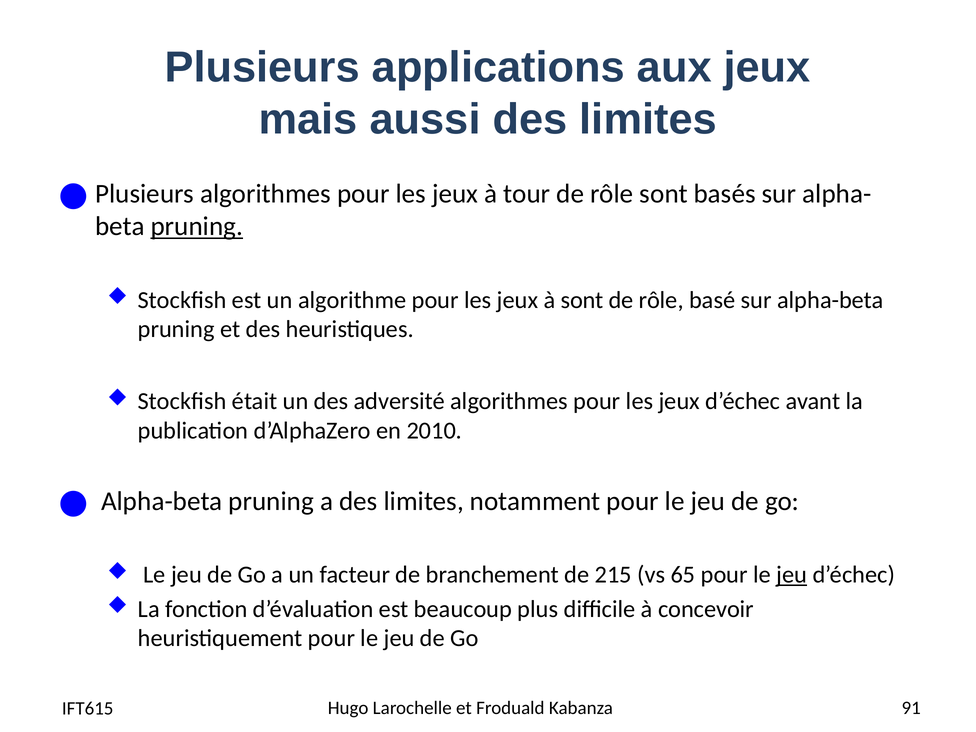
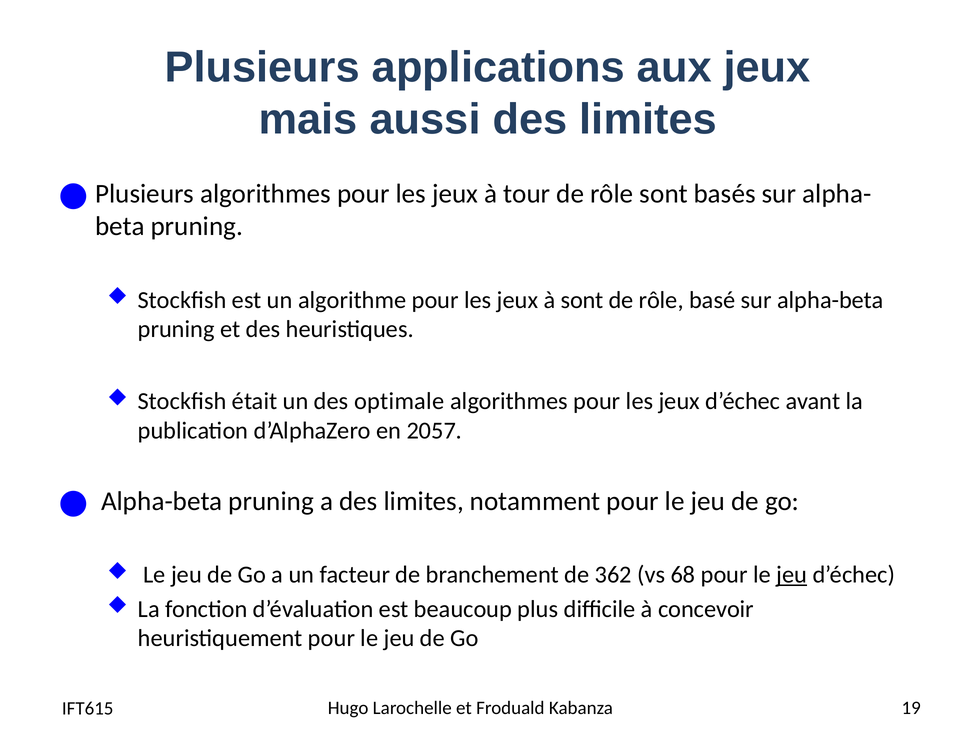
pruning underline: present -> none (197, 226)
adversité: adversité -> optimale (399, 401)
2010: 2010 -> 2057 (434, 431)
215: 215 -> 362 (613, 575)
65: 65 -> 68 (683, 575)
91: 91 -> 19 (911, 708)
